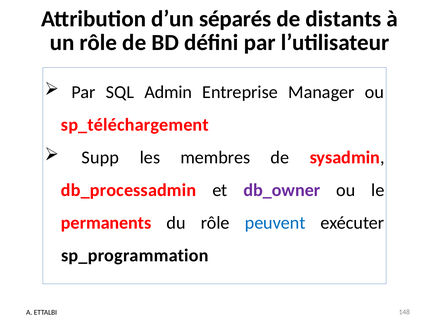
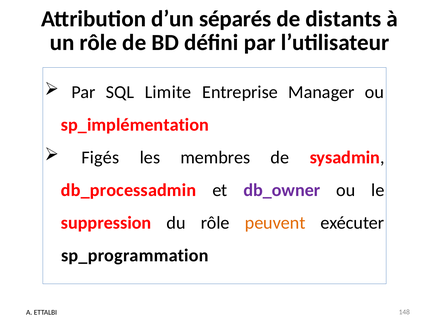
Admin: Admin -> Limite (168, 92)
sp_téléchargement: sp_téléchargement -> sp_implémentation (135, 125)
Supp: Supp -> Figés (100, 158)
permanents: permanents -> suppression (106, 223)
peuvent colour: blue -> orange (275, 223)
